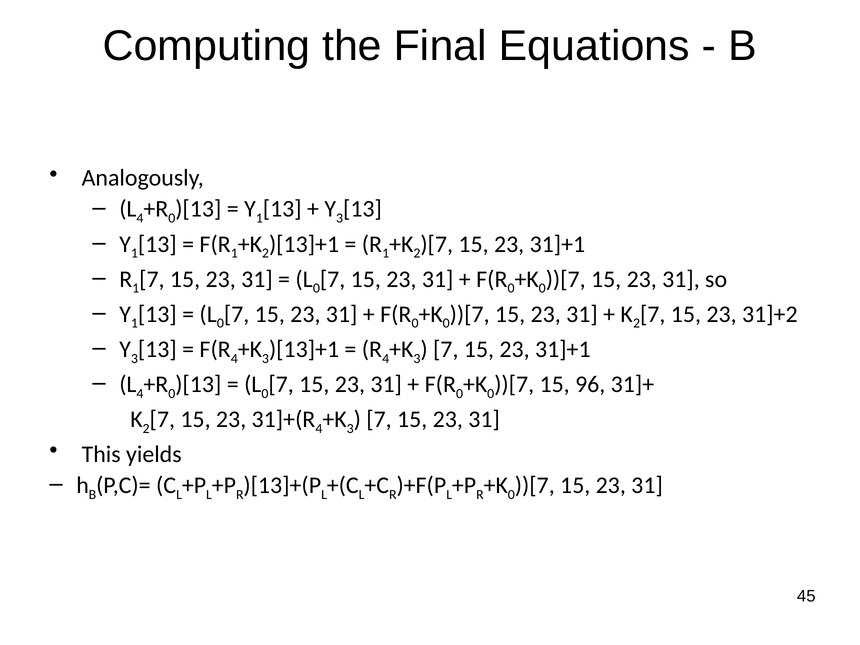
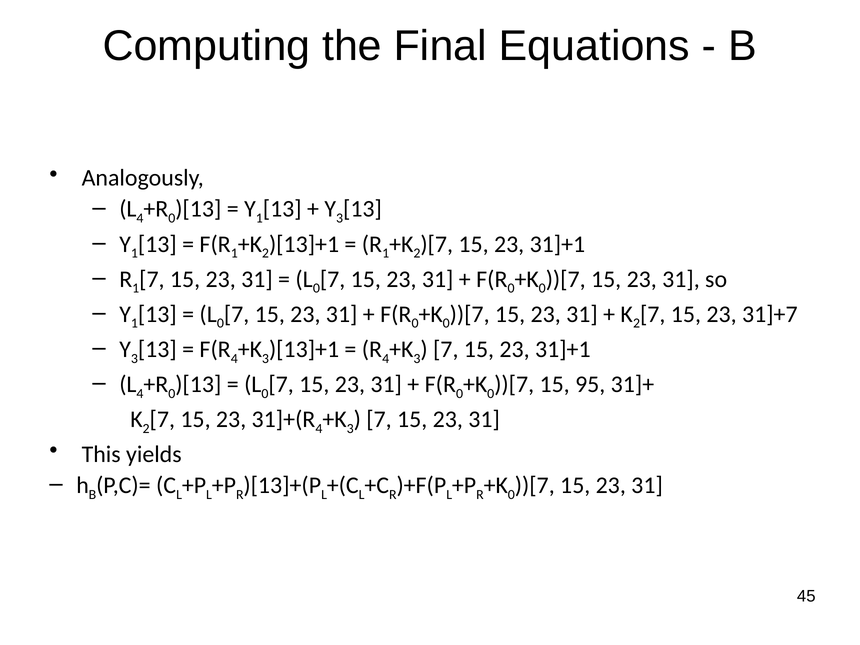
31]+2: 31]+2 -> 31]+7 (770, 314)
96: 96 -> 95 (590, 384)
